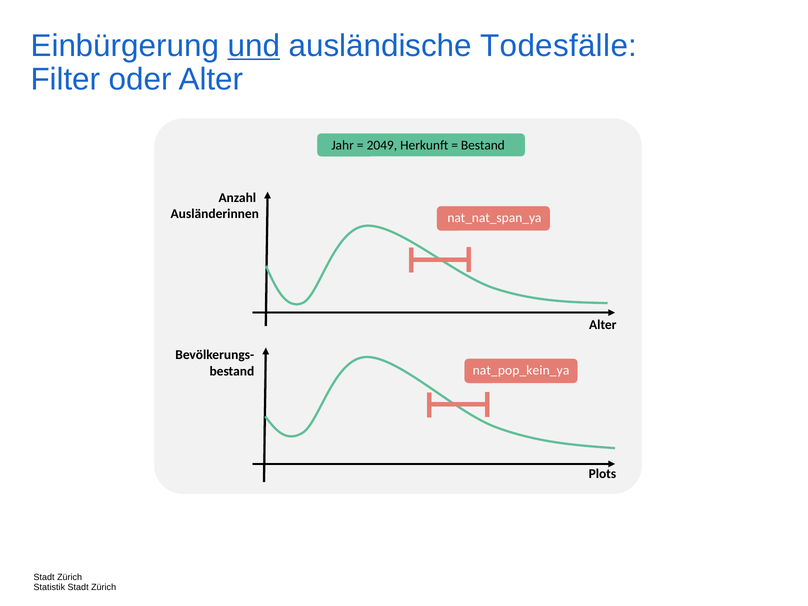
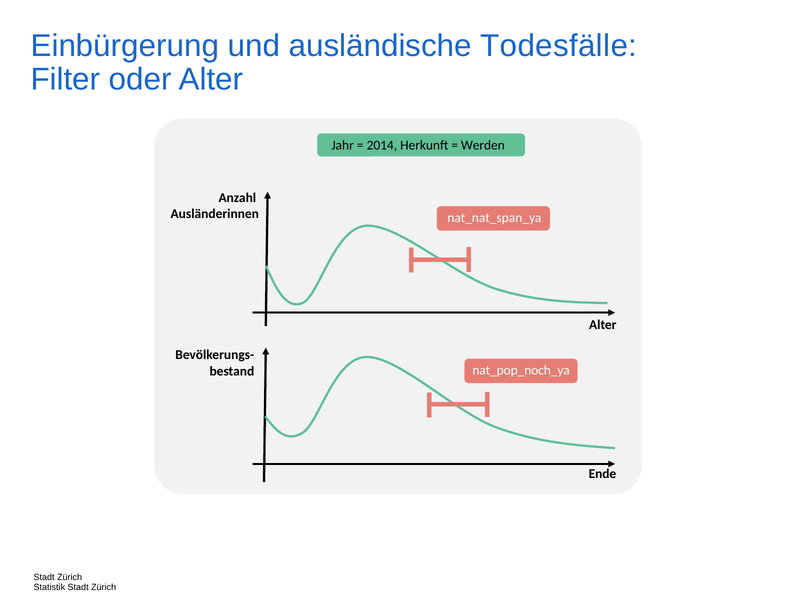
und underline: present -> none (254, 46)
2049: 2049 -> 2014 (382, 145)
Bestand: Bestand -> Werden (483, 145)
nat_pop_kein_ya: nat_pop_kein_ya -> nat_pop_noch_ya (521, 370)
Plots: Plots -> Ende (602, 474)
